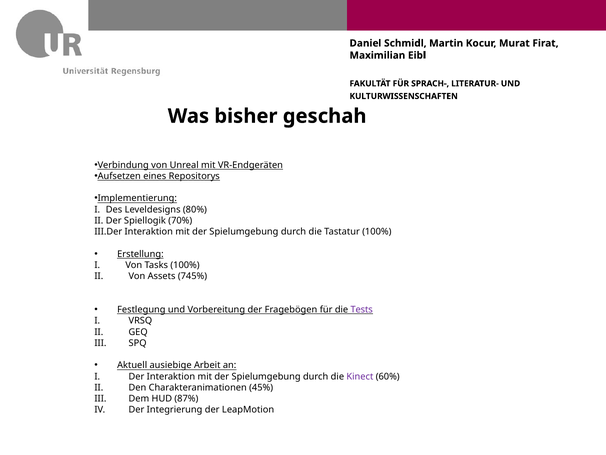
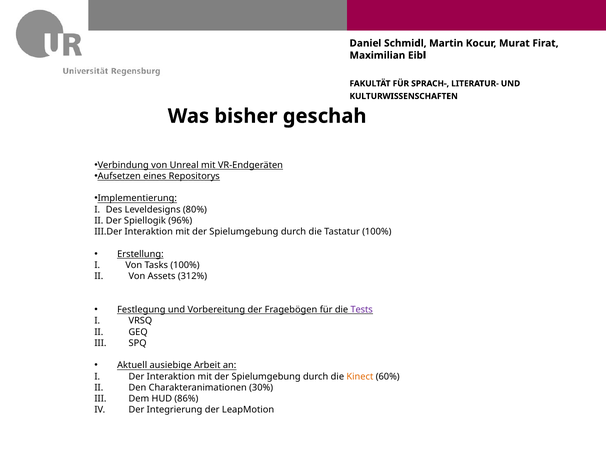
70%: 70% -> 96% (180, 220)
745%: 745% -> 312% (192, 276)
Kinect colour: purple -> orange (360, 376)
45%: 45% -> 30% (261, 387)
87%: 87% -> 86% (186, 398)
